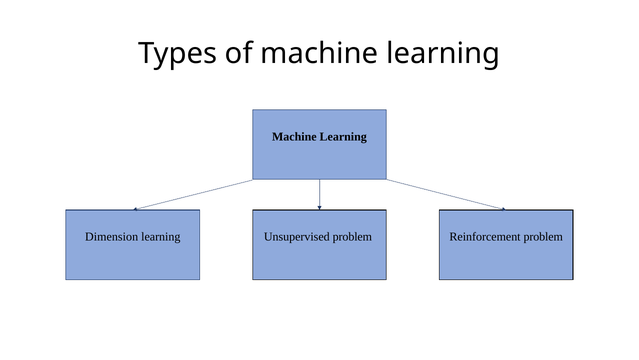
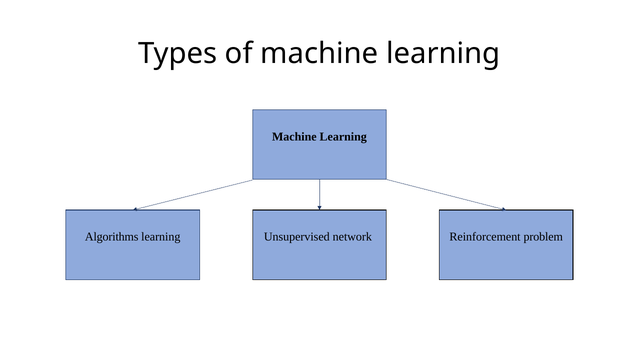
Dimension: Dimension -> Algorithms (112, 237)
Unsupervised problem: problem -> network (352, 237)
